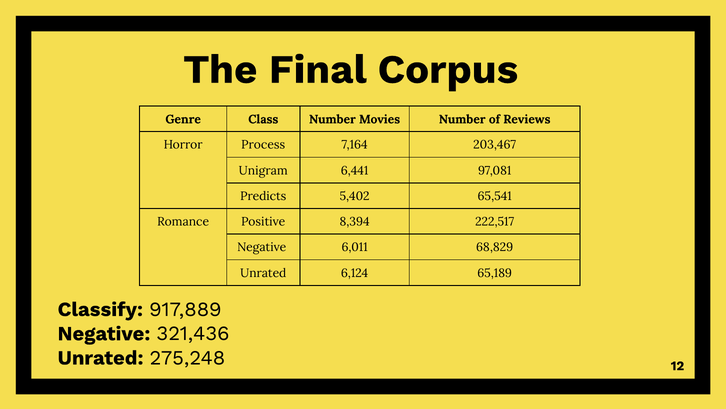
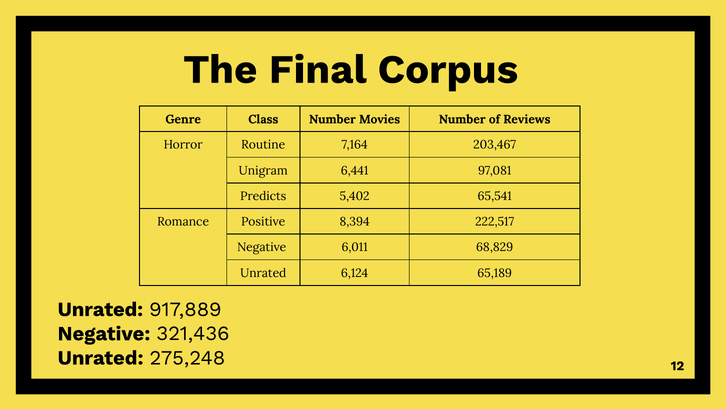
Process: Process -> Routine (263, 145)
Classify: Classify -> Unrated (100, 309)
